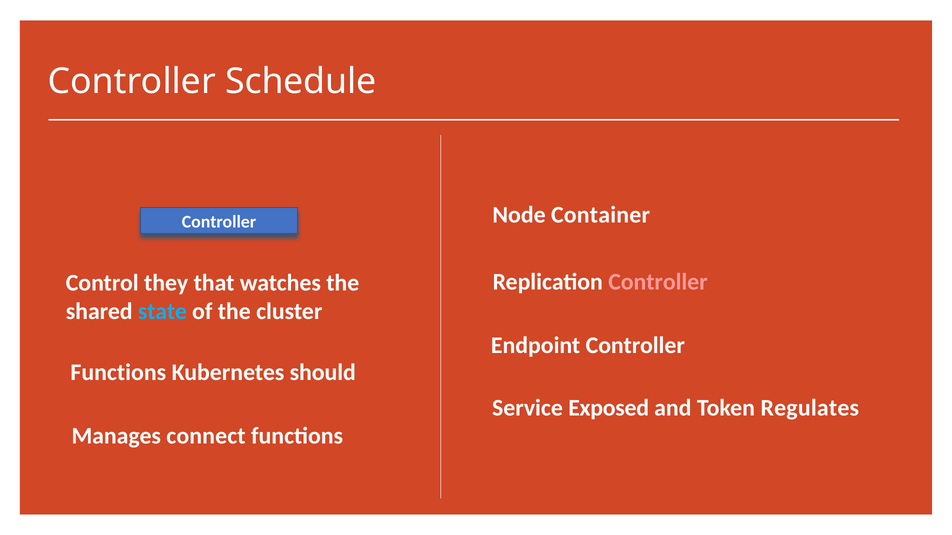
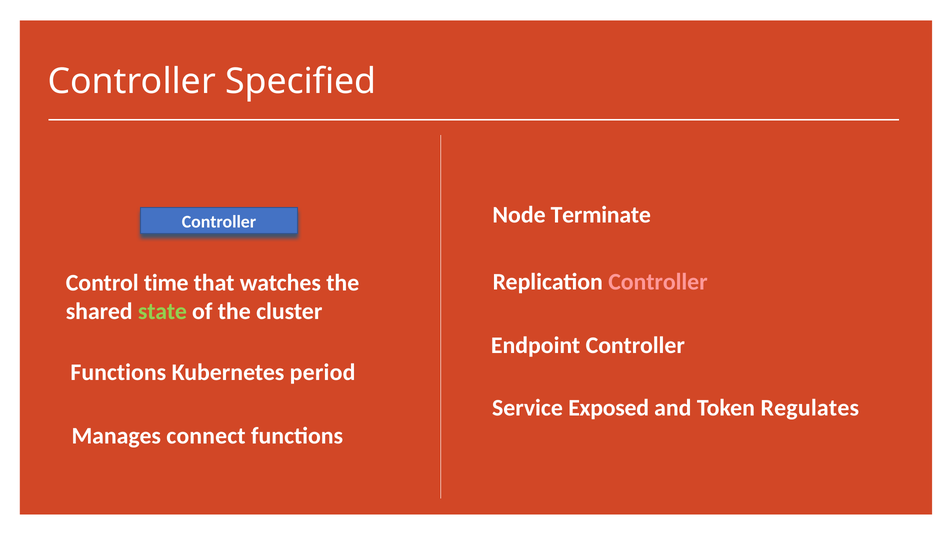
Schedule: Schedule -> Specified (301, 81)
Container: Container -> Terminate (601, 215)
they: they -> time (166, 283)
state colour: light blue -> light green (162, 312)
should: should -> period (323, 373)
